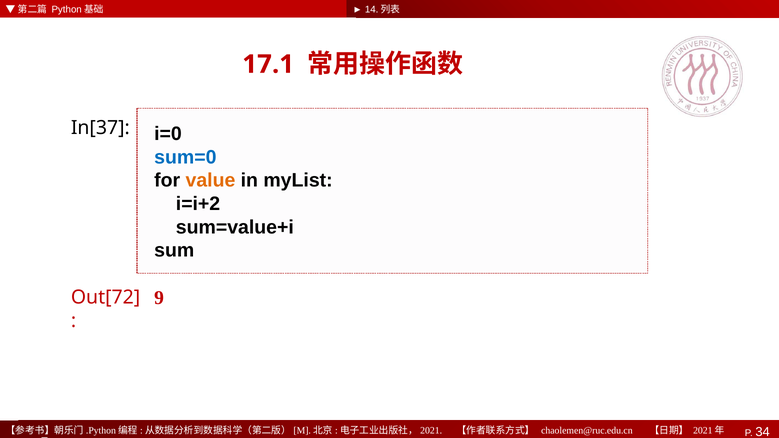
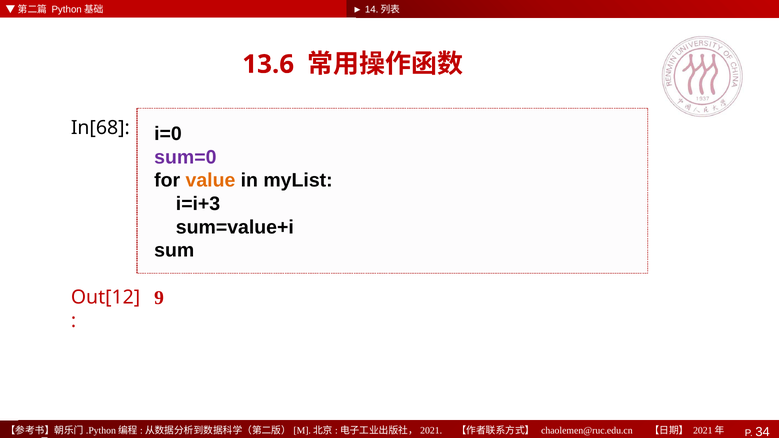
17.1: 17.1 -> 13.6 (268, 64)
In[37: In[37 -> In[68 (100, 128)
sum=0 colour: blue -> purple (185, 157)
i=i+2: i=i+2 -> i=i+3 (198, 204)
Out[72: Out[72 -> Out[12 (106, 298)
